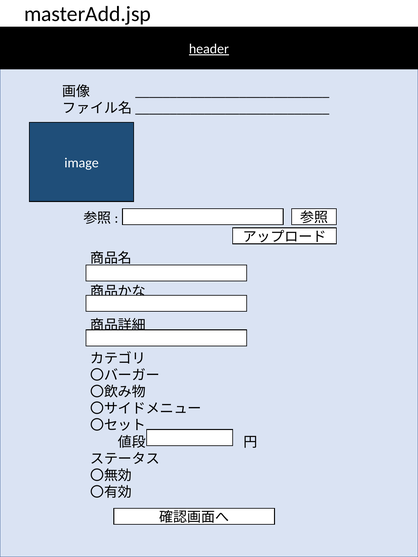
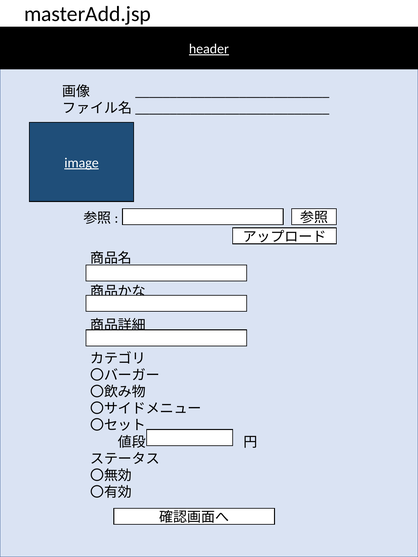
image underline: none -> present (82, 163)
